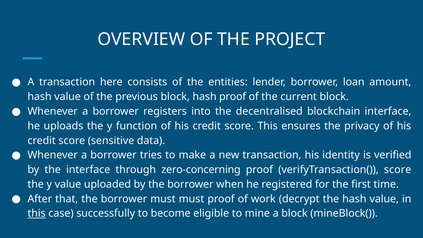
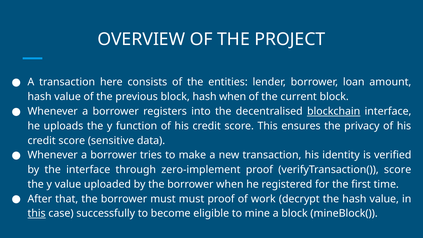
hash proof: proof -> when (233, 97)
blockchain underline: none -> present (334, 111)
zero-concerning: zero-concerning -> zero-implement (201, 170)
